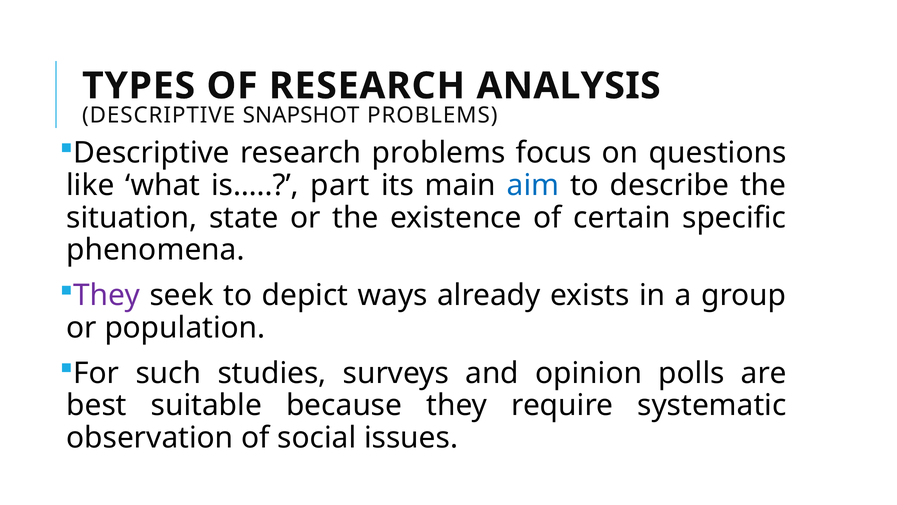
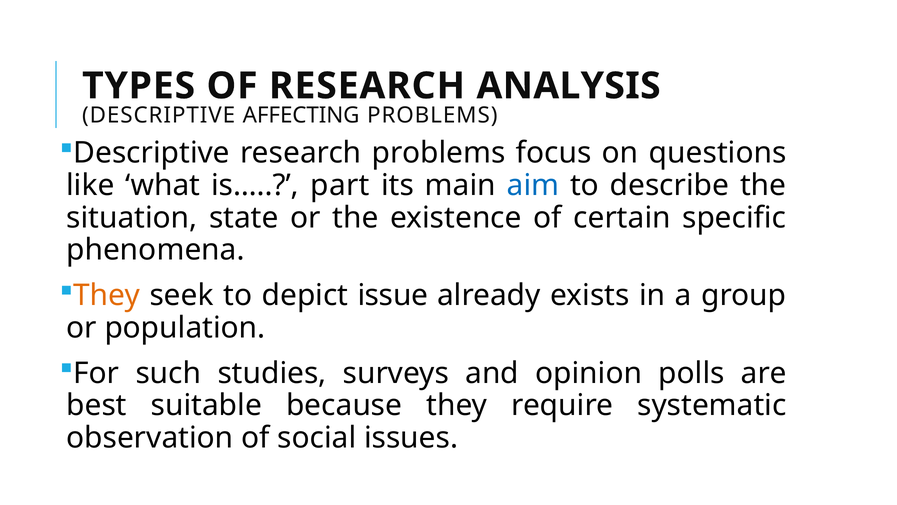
SNAPSHOT: SNAPSHOT -> AFFECTING (301, 115)
They colour: purple -> orange (107, 295)
ways: ways -> issue (393, 295)
